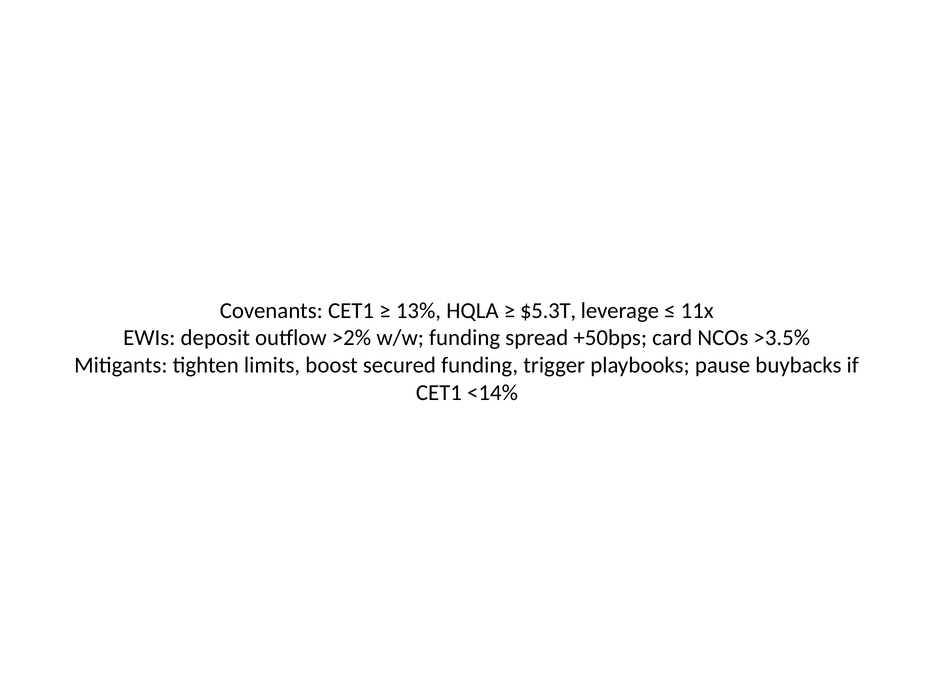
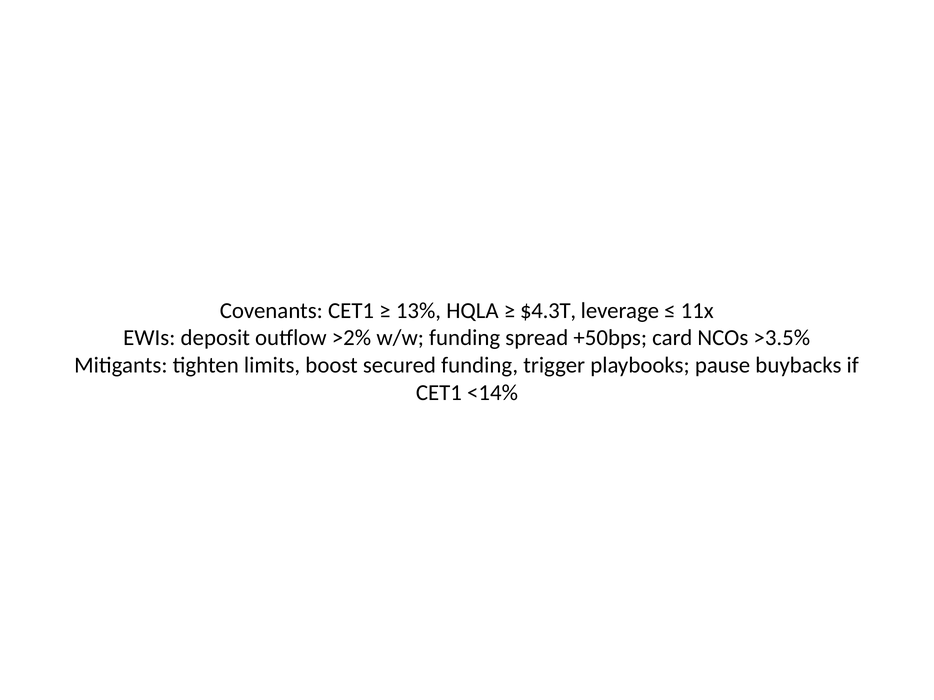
$5.3T: $5.3T -> $4.3T (548, 311)
